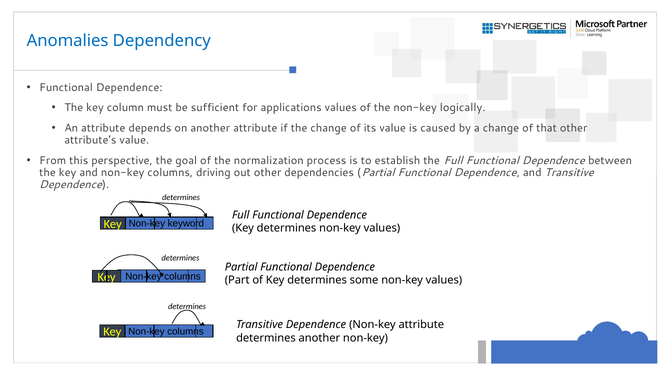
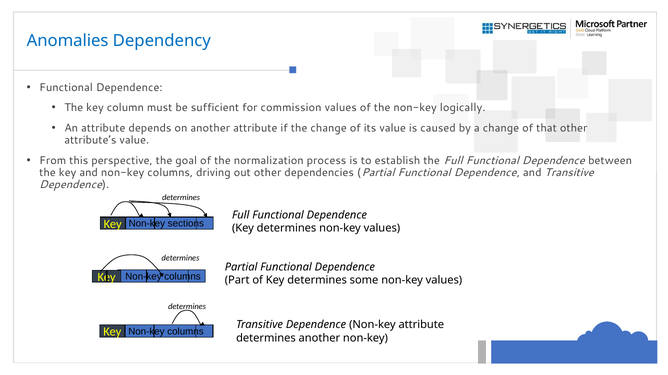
applications: applications -> commission (291, 108)
keyword: keyword -> sections (186, 224)
